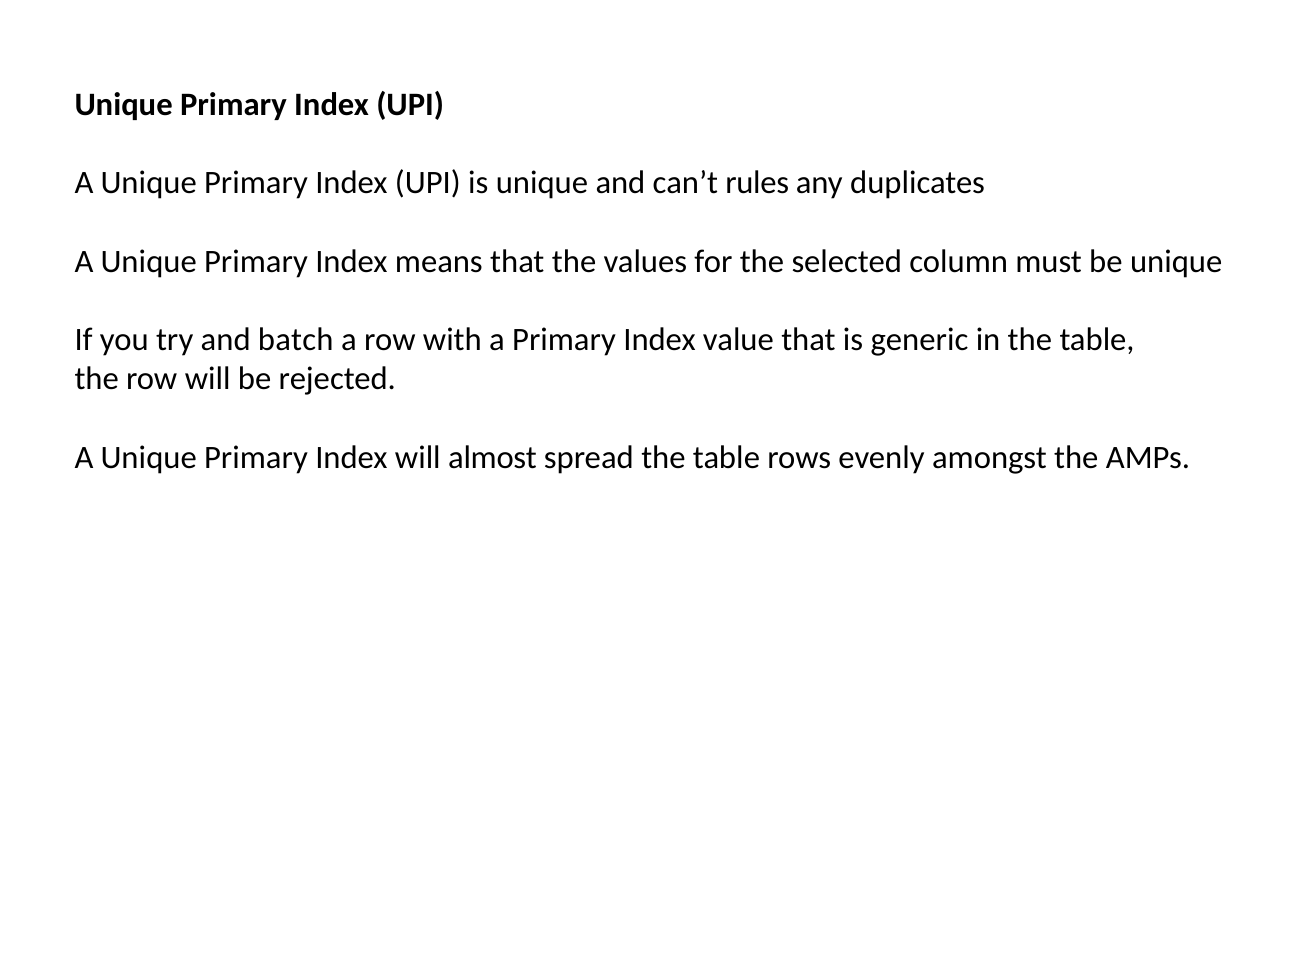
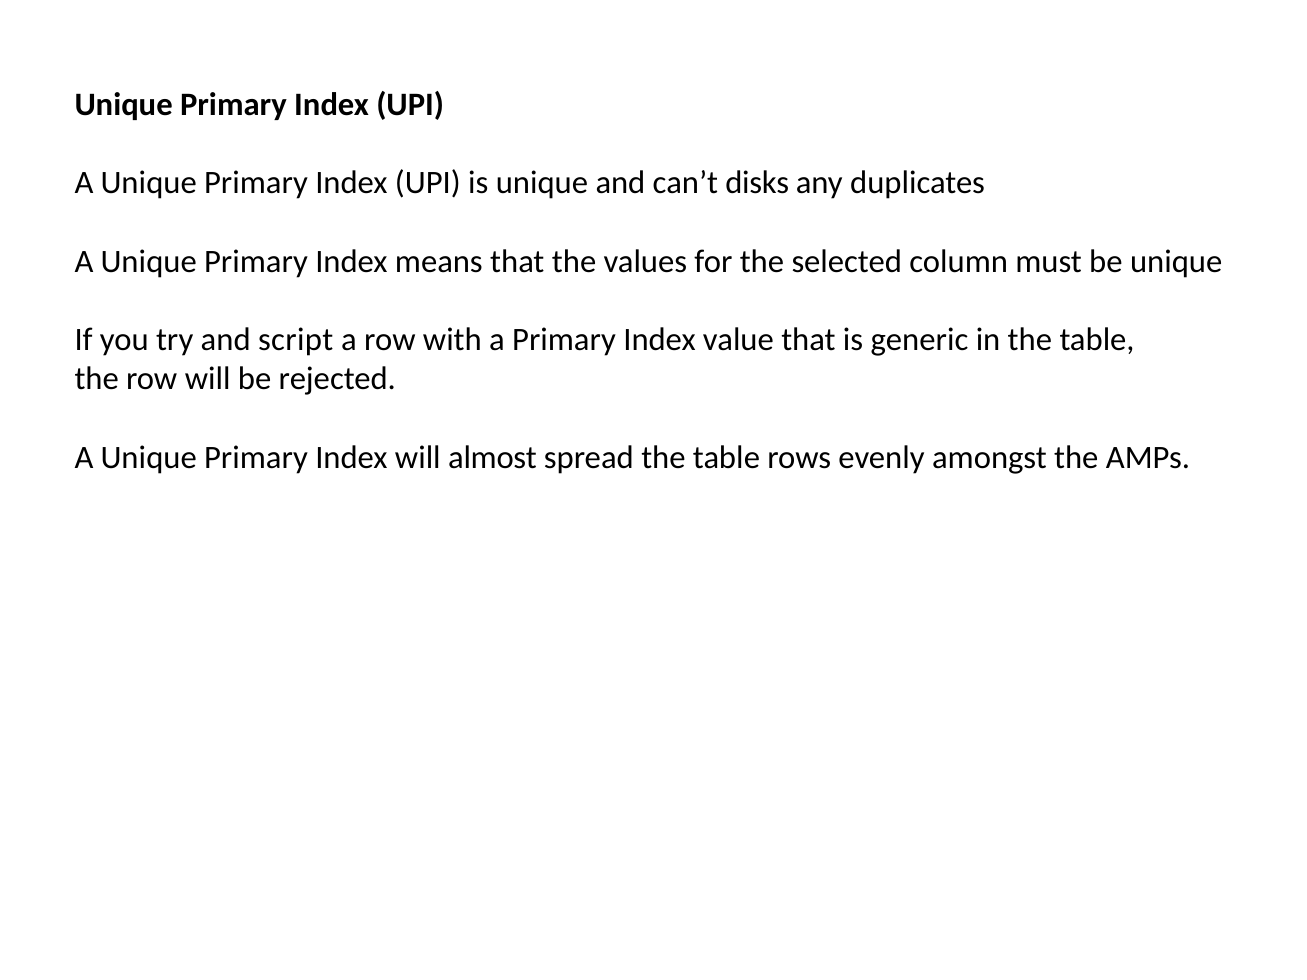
rules: rules -> disks (757, 183)
batch: batch -> script (296, 340)
